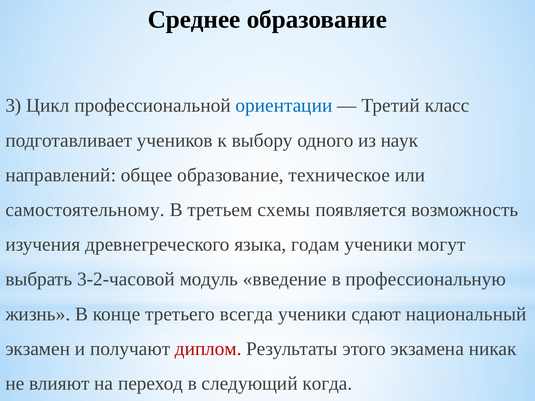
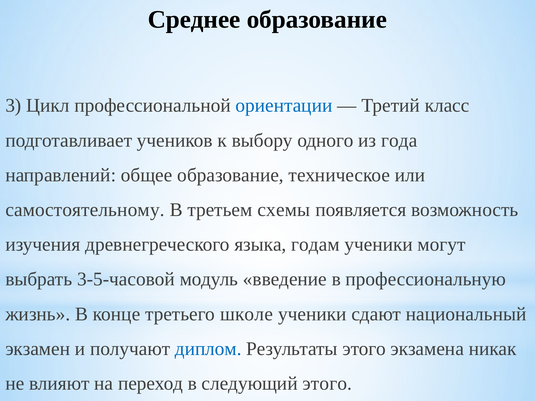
наук: наук -> года (399, 140)
3-2-часовой: 3-2-часовой -> 3-5-часовой (126, 279)
всегда: всегда -> школе (246, 314)
диплом colour: red -> blue (208, 349)
следующий когда: когда -> этого (327, 384)
